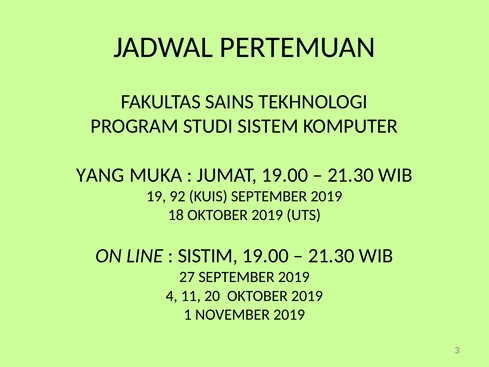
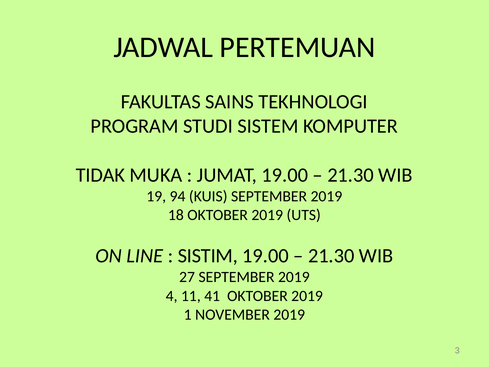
YANG: YANG -> TIDAK (101, 175)
92: 92 -> 94 (178, 196)
20: 20 -> 41 (212, 296)
